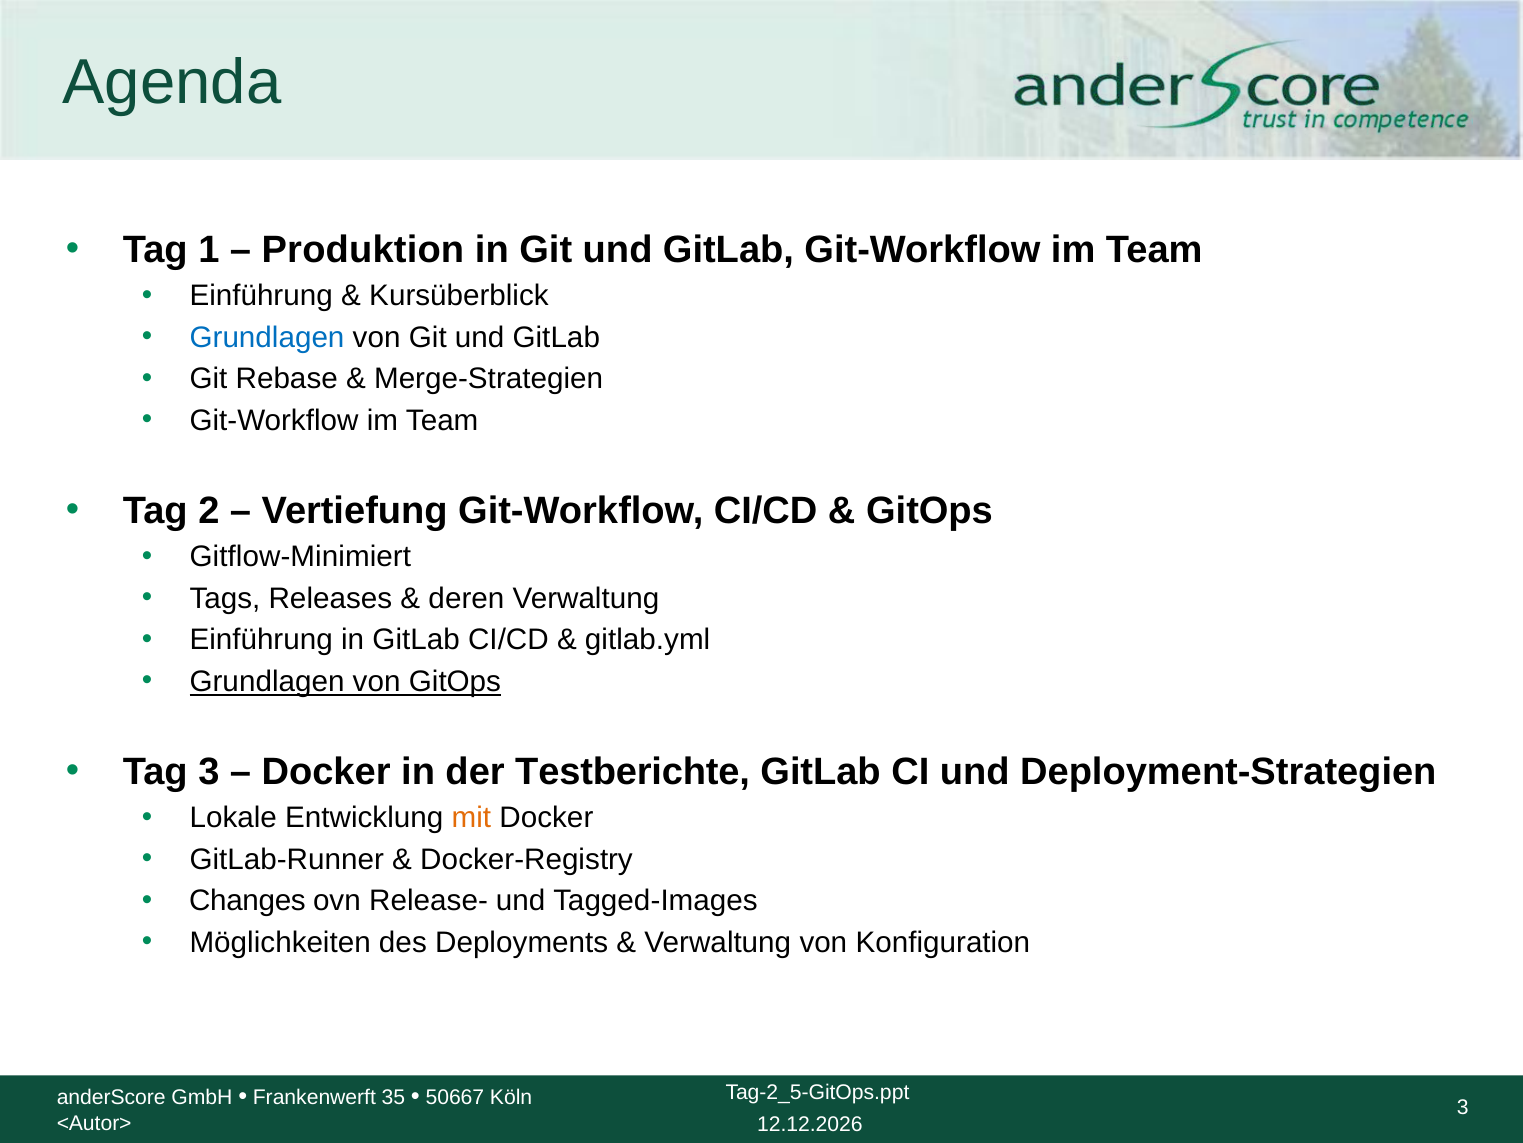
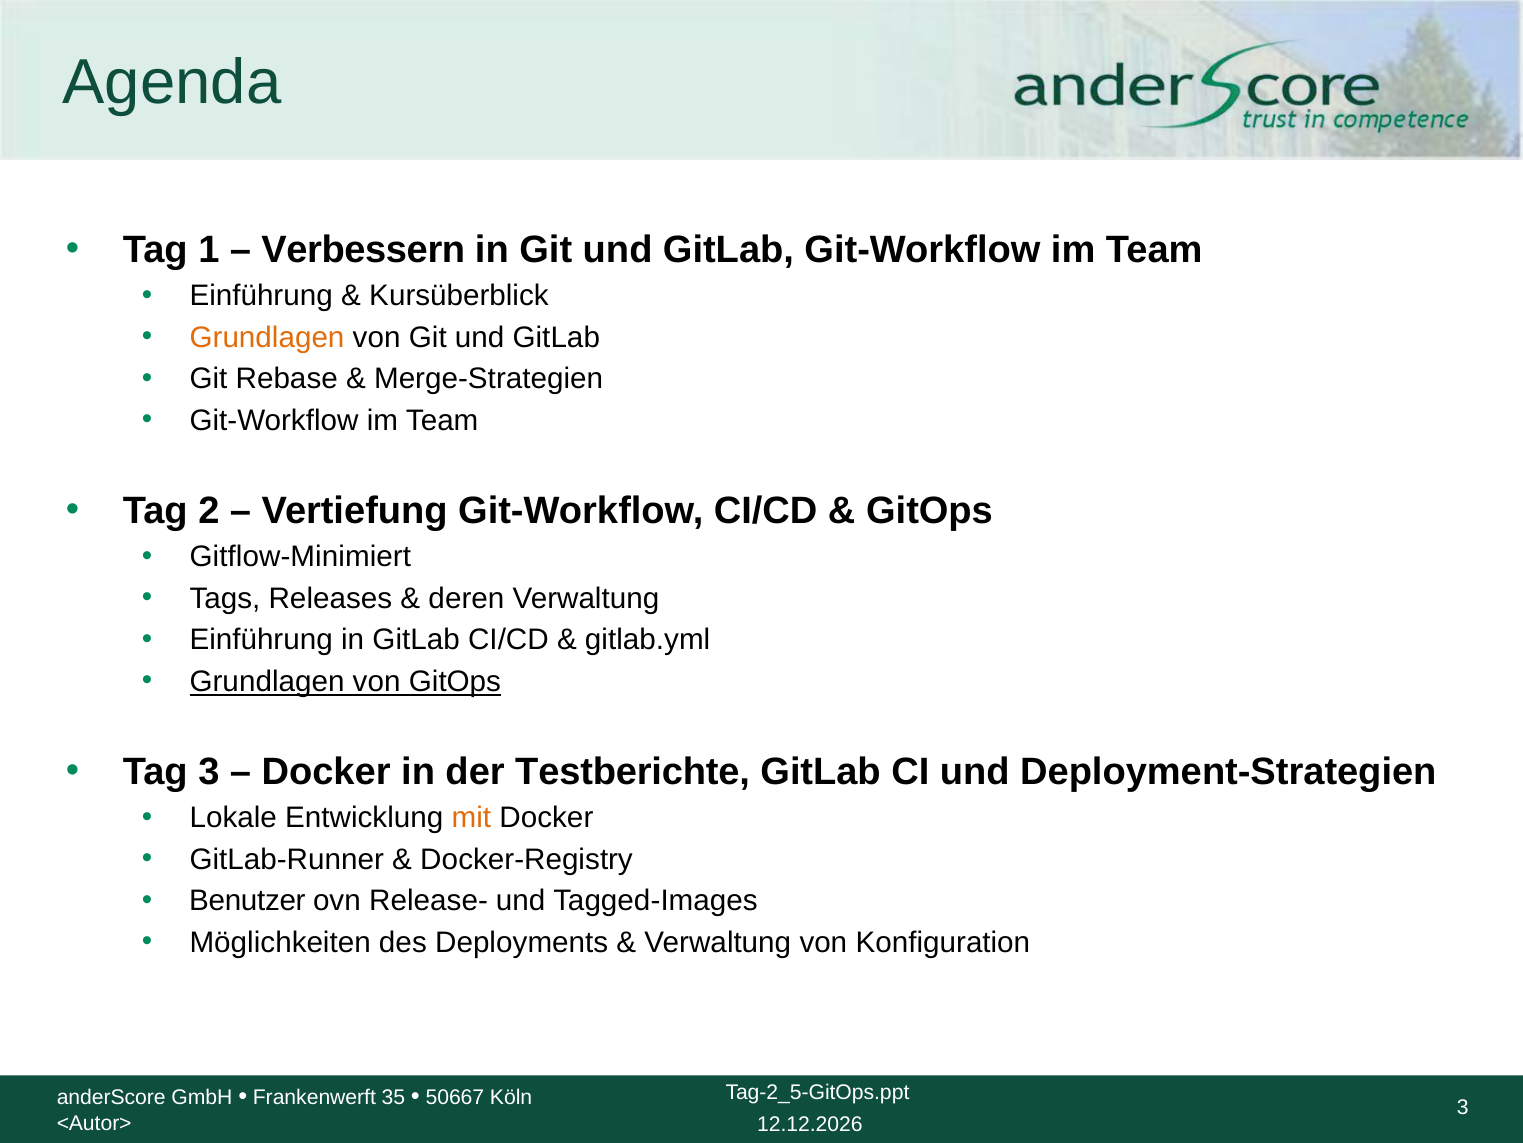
Produktion: Produktion -> Verbessern (363, 250)
Grundlagen colour: blue -> orange (267, 337)
Changes: Changes -> Benutzer (247, 900)
